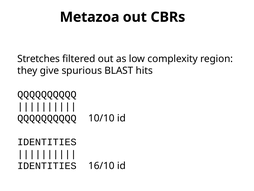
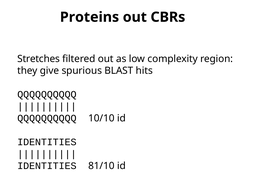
Metazoa: Metazoa -> Proteins (90, 17)
16/10: 16/10 -> 81/10 (101, 165)
